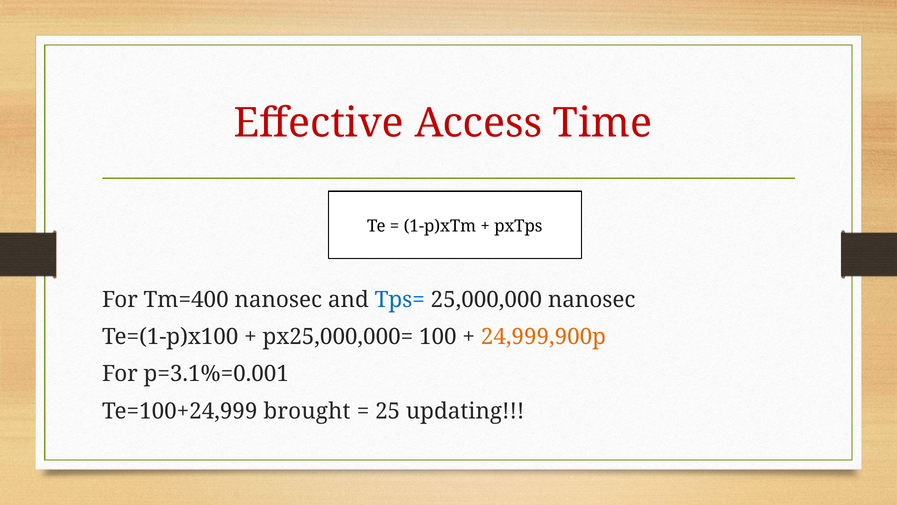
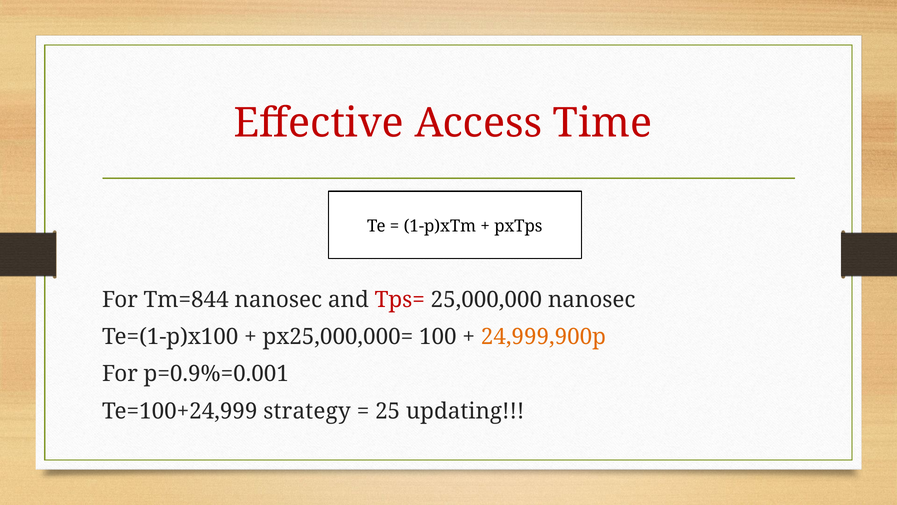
Tm=400: Tm=400 -> Tm=844 (186, 300)
Tps= colour: blue -> red (400, 300)
p=3.1%=0.001: p=3.1%=0.001 -> p=0.9%=0.001 (216, 374)
brought: brought -> strategy (307, 411)
